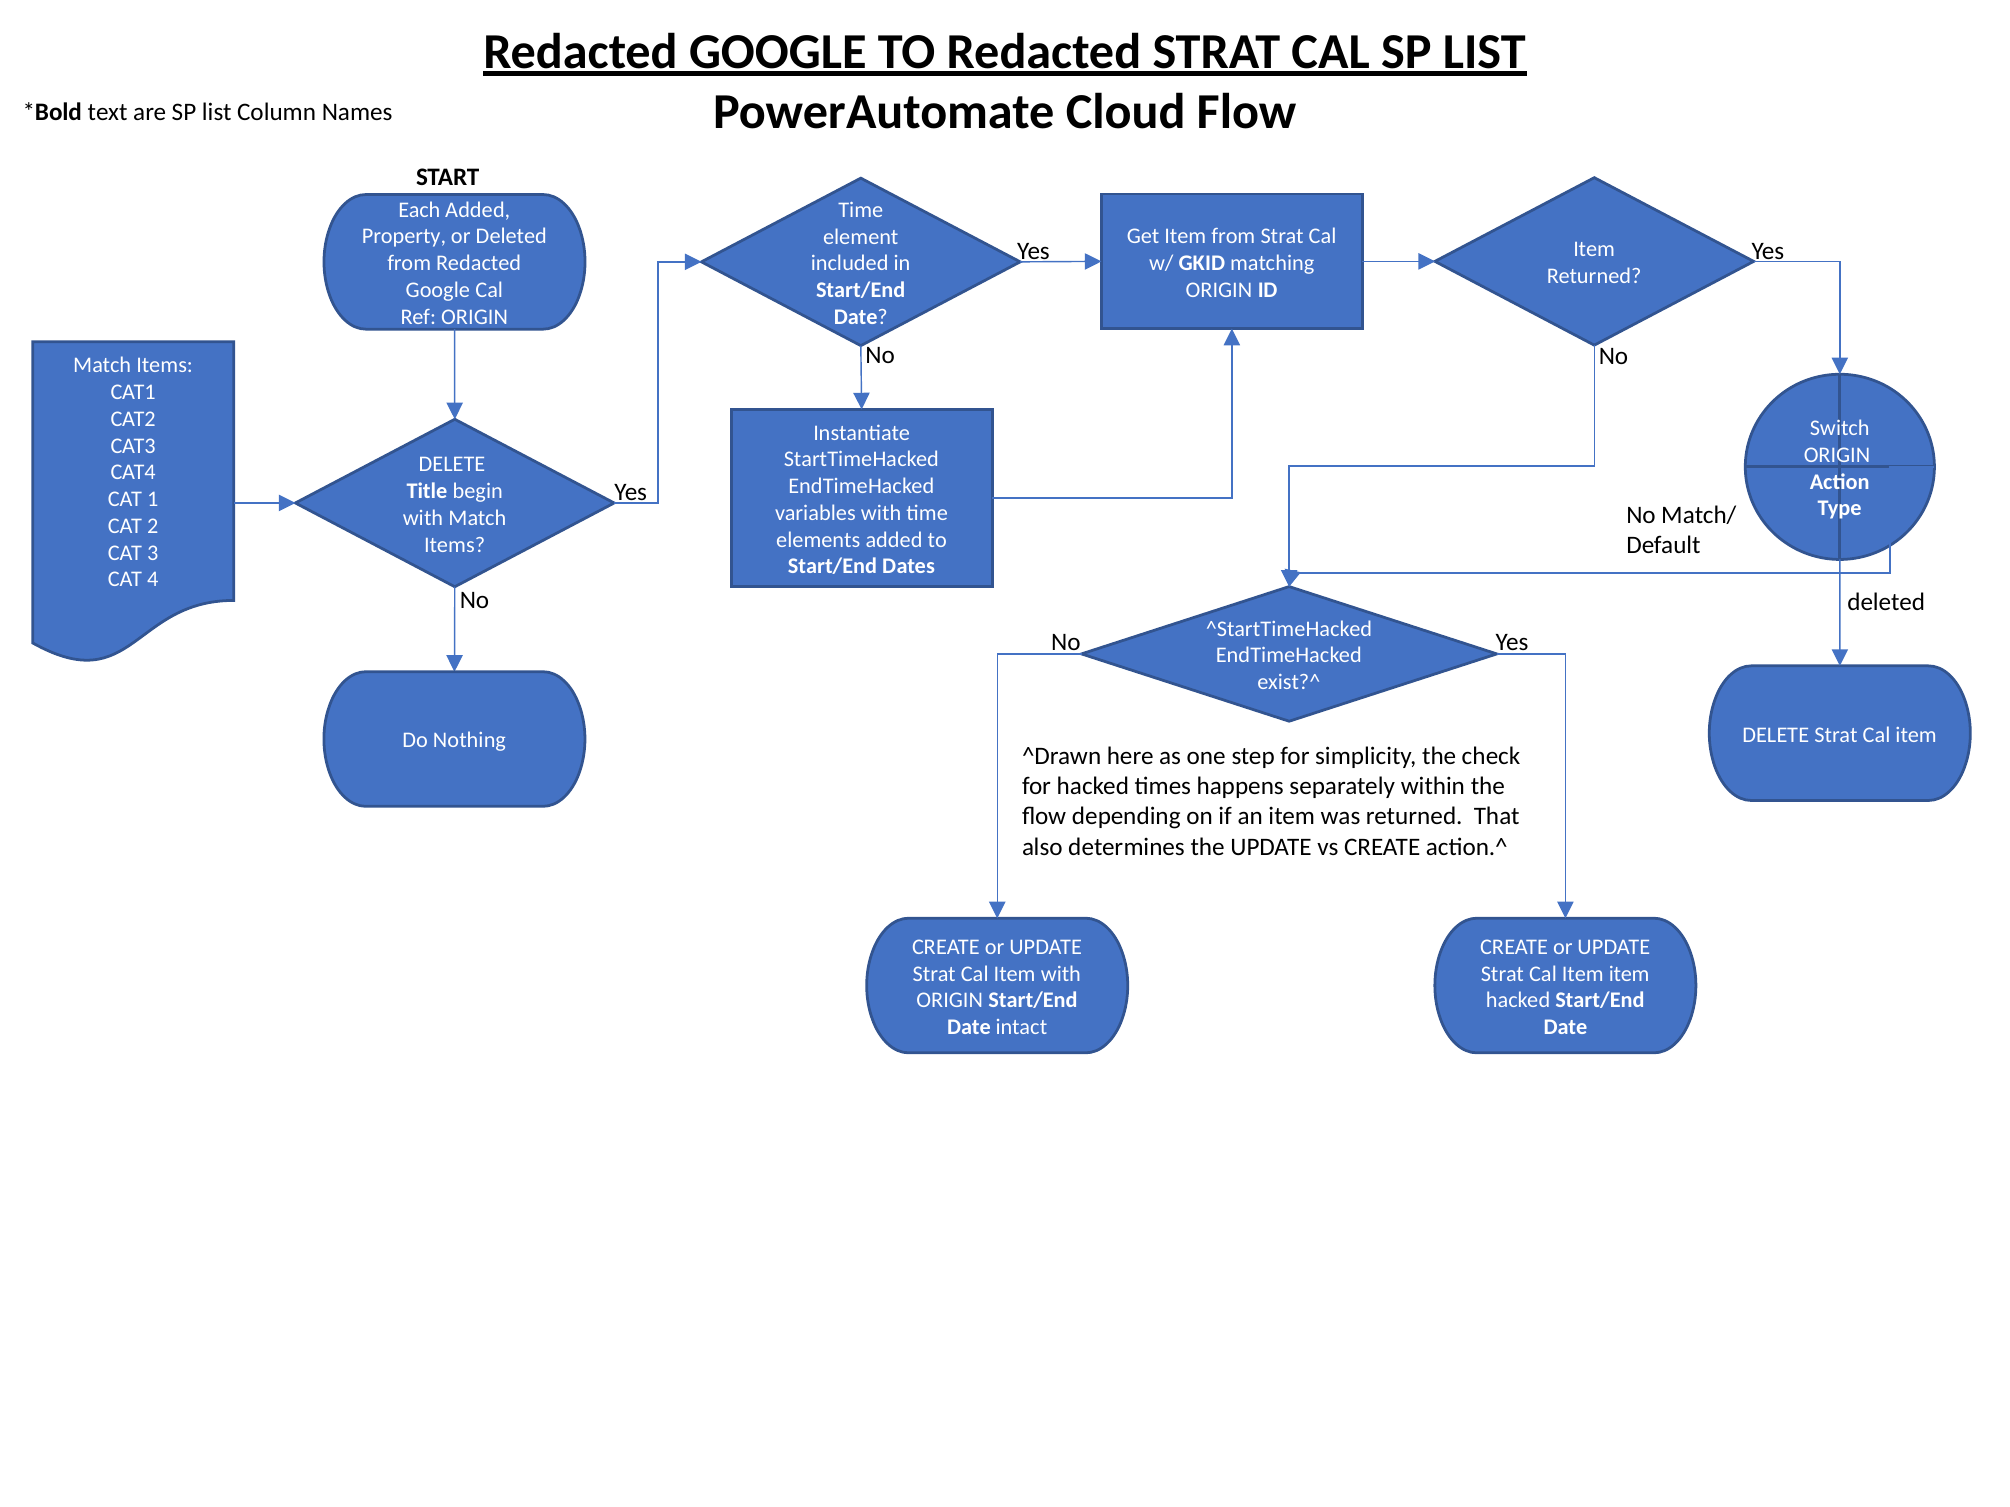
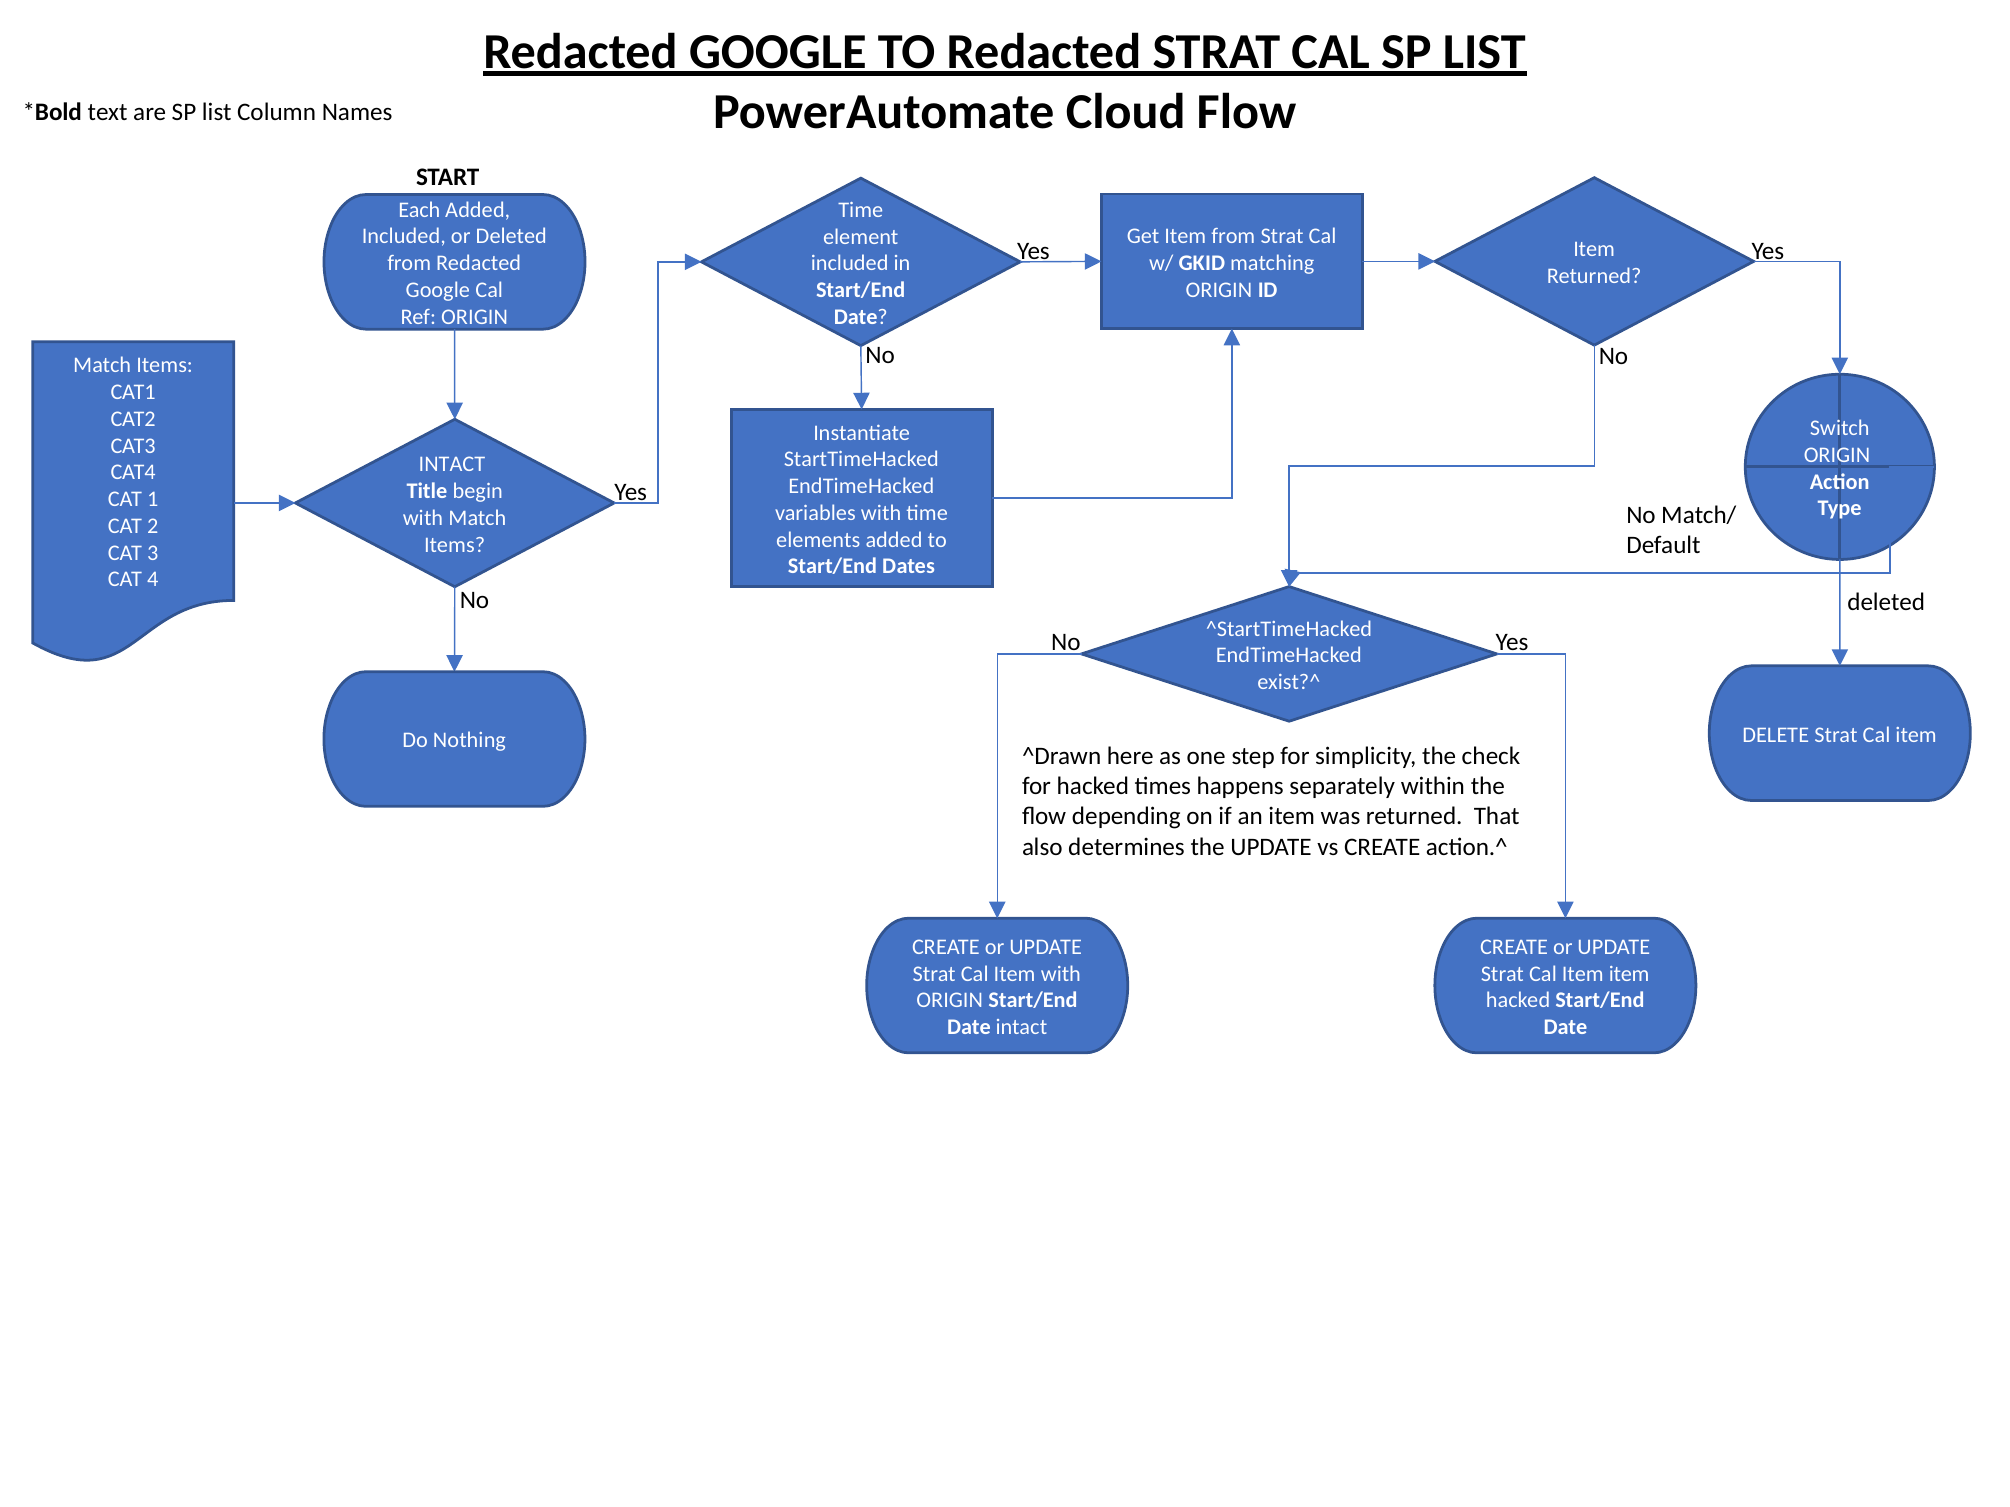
Property: Property -> Included (404, 237)
DELETE: DELETE -> INTACT (452, 465)
